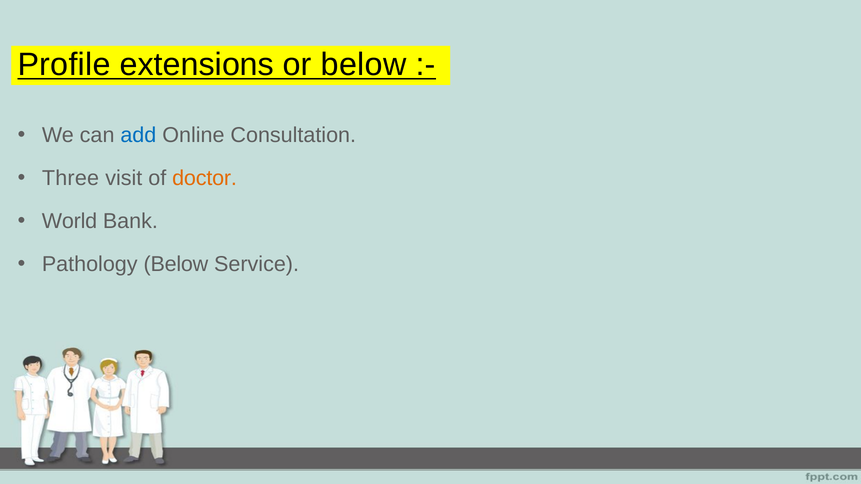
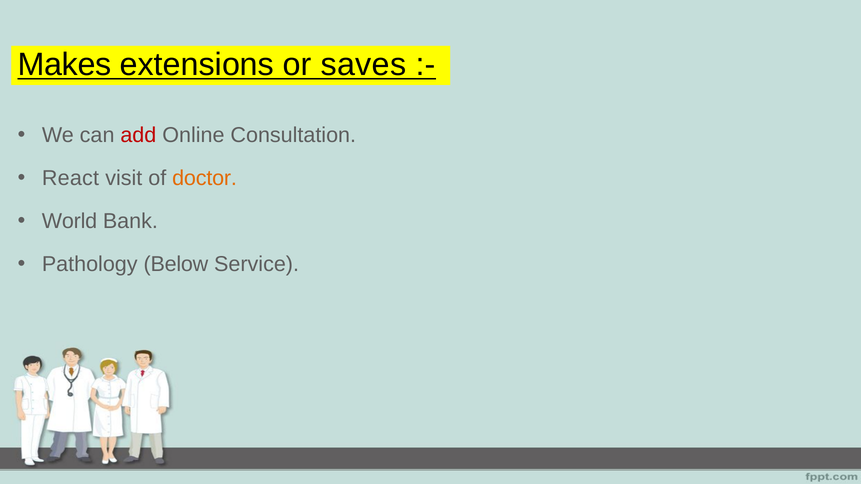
Profile: Profile -> Makes (64, 65)
or below: below -> saves (364, 65)
add colour: blue -> red (138, 135)
Three: Three -> React (70, 178)
